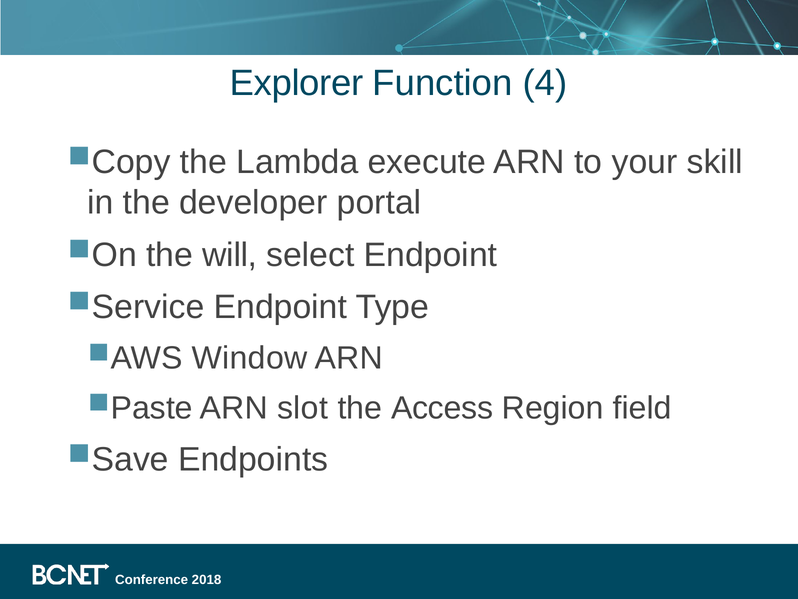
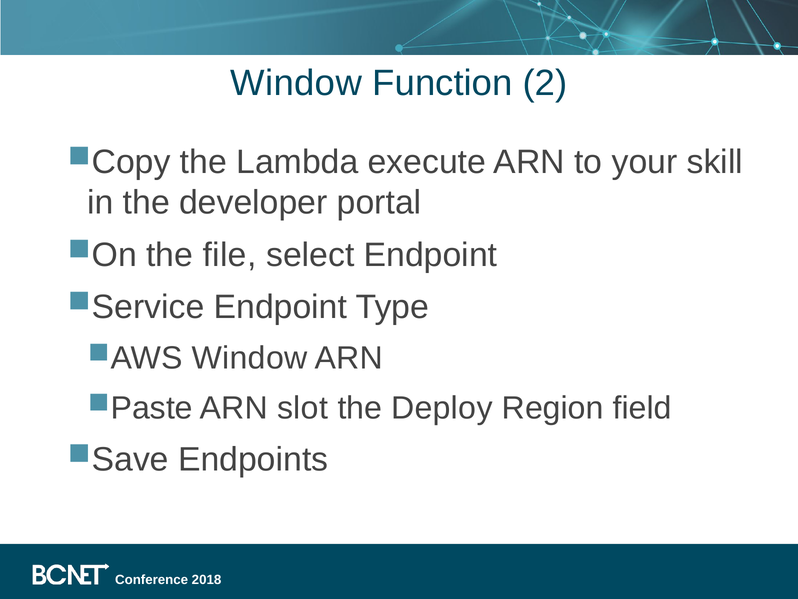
Explorer: Explorer -> Window (296, 83)
4: 4 -> 2 (545, 83)
will: will -> file (229, 255)
Access: Access -> Deploy (442, 408)
